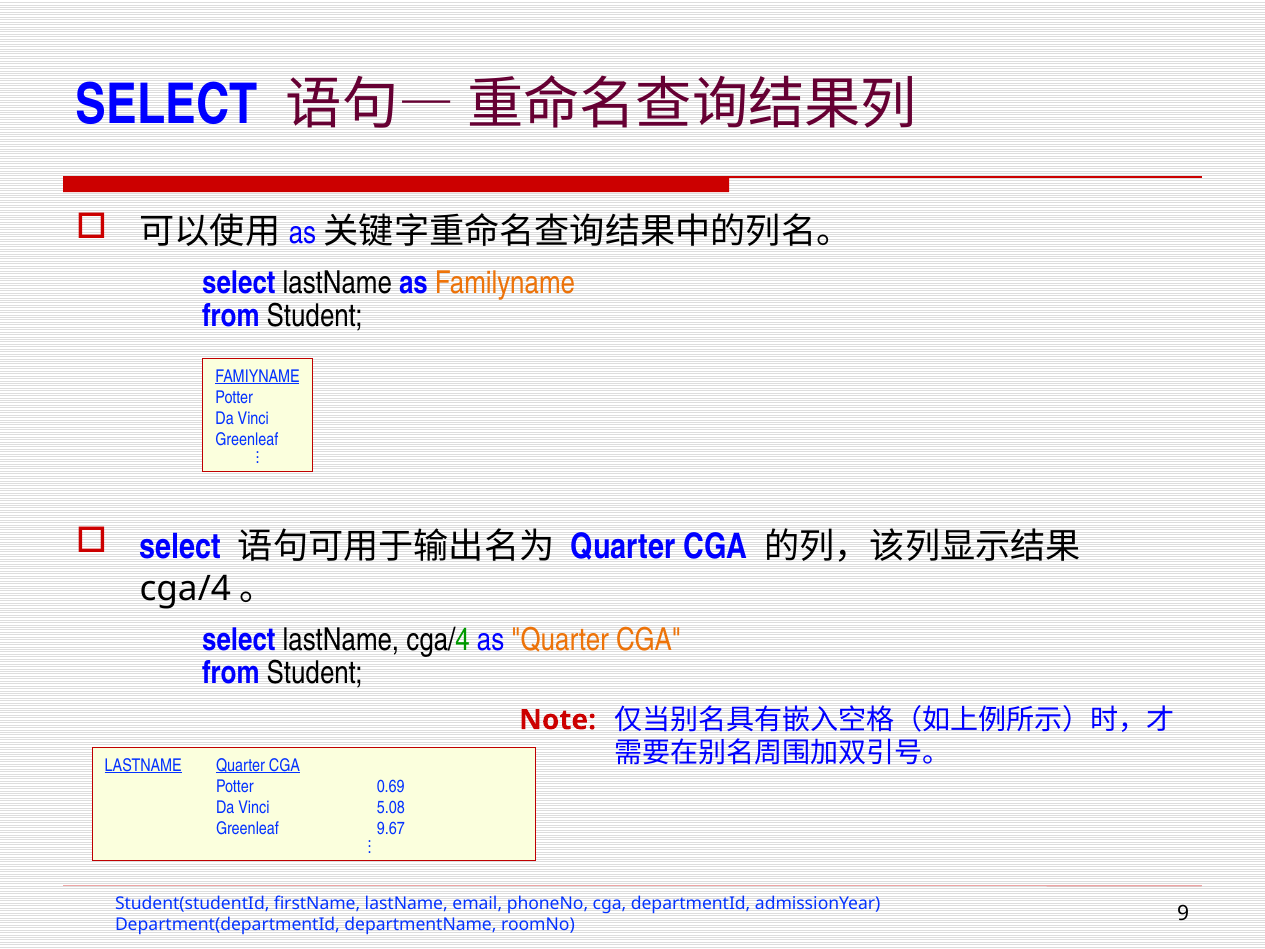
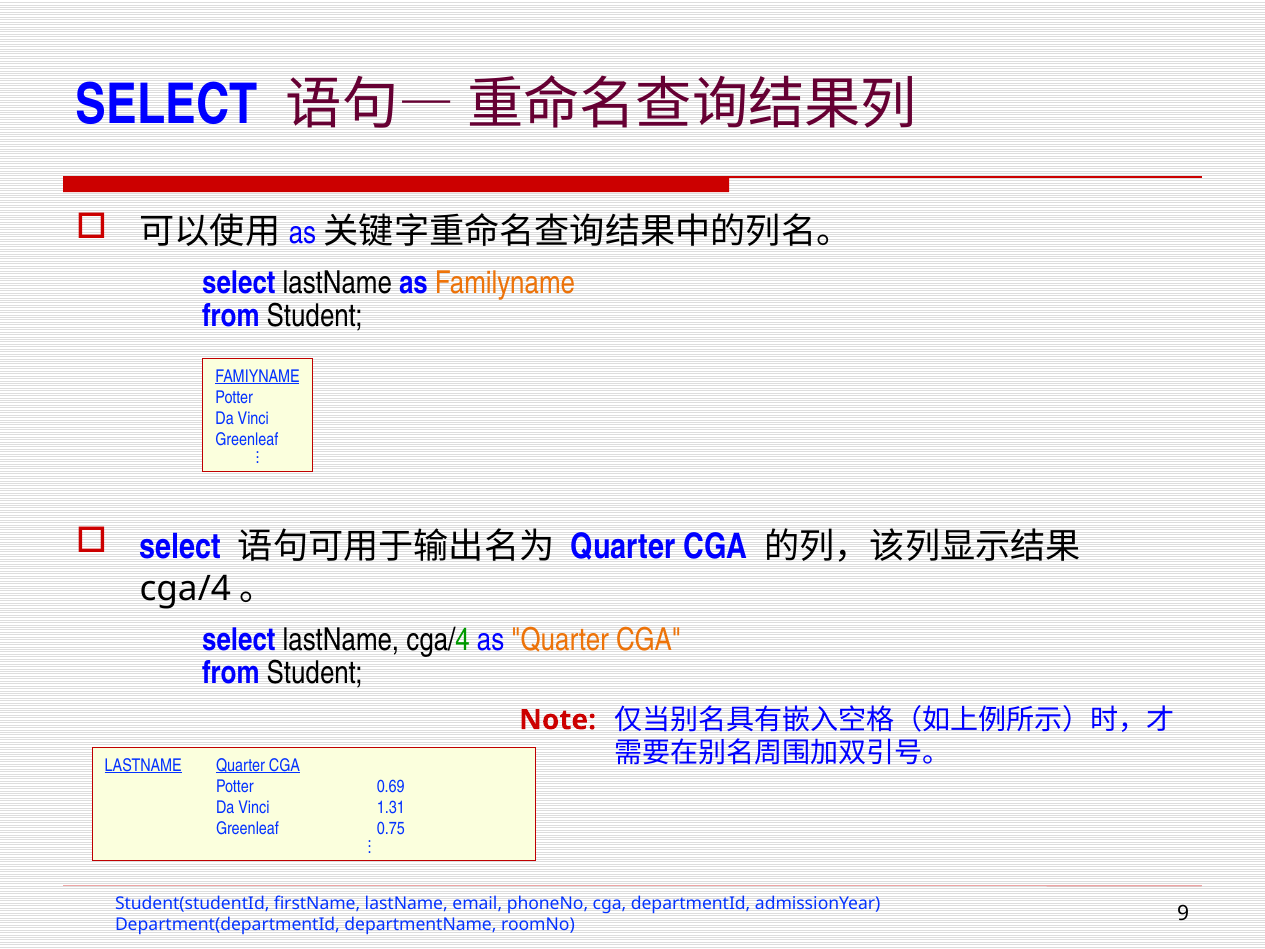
5.08: 5.08 -> 1.31 (391, 808)
9.67: 9.67 -> 0.75 (391, 829)
